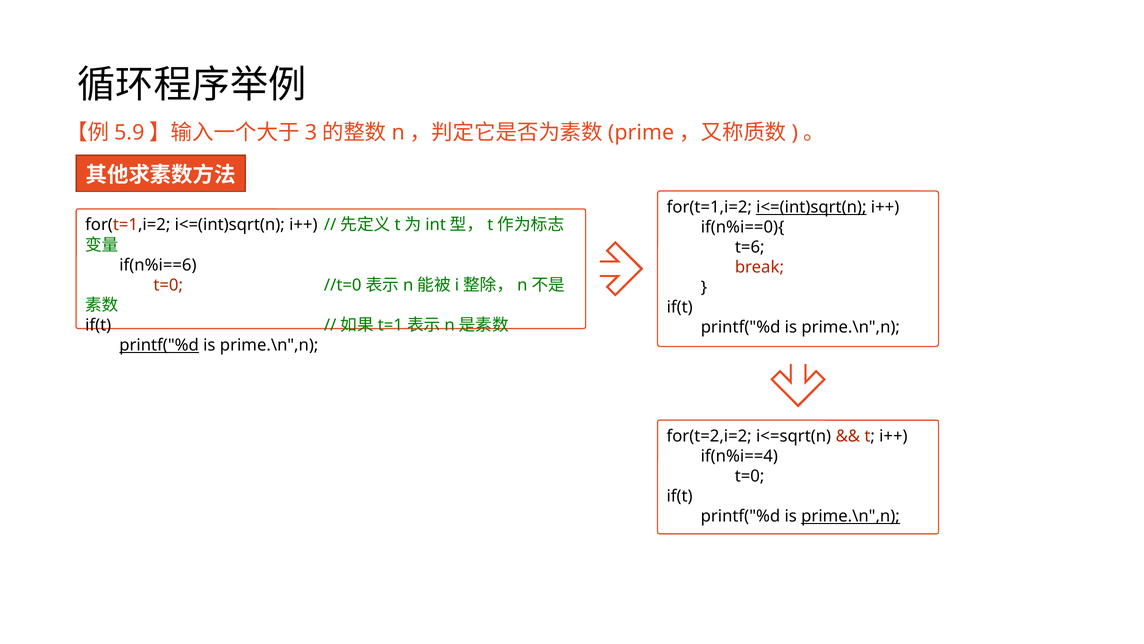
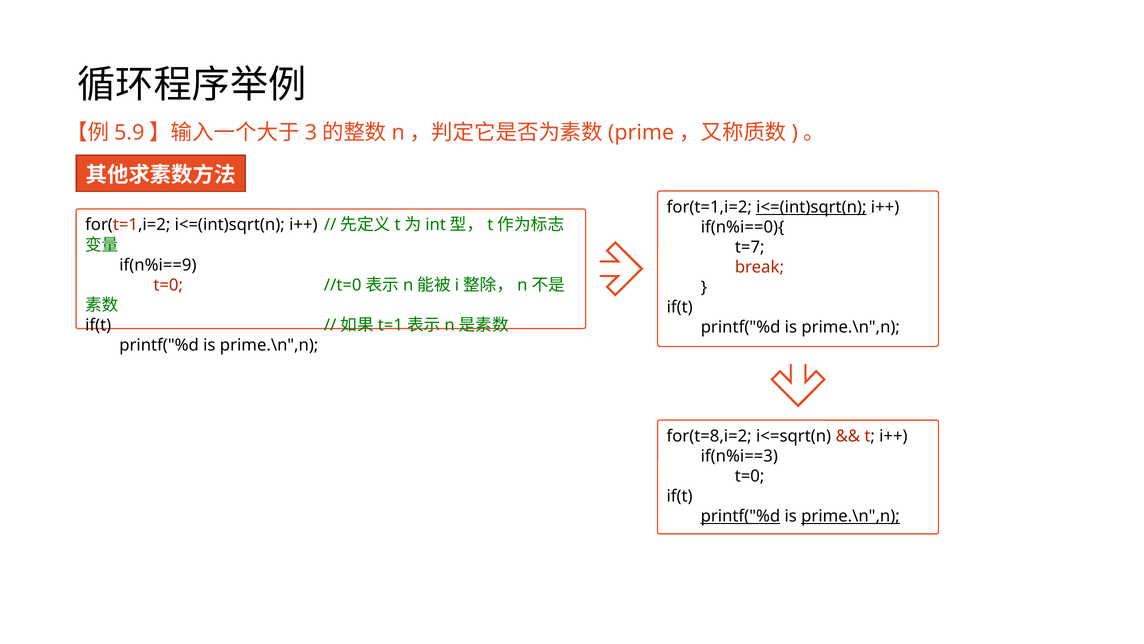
t=6: t=6 -> t=7 (750, 247)
if(n%i==6: if(n%i==6 -> if(n%i==9 (158, 265)
printf("%d underline: present -> none (159, 345)
for(t=2,i=2: for(t=2,i=2 -> for(t=8,i=2 (709, 436)
if(n%i==4: if(n%i==4 -> if(n%i==3 (739, 456)
printf("%d underline: none -> present (740, 516)
